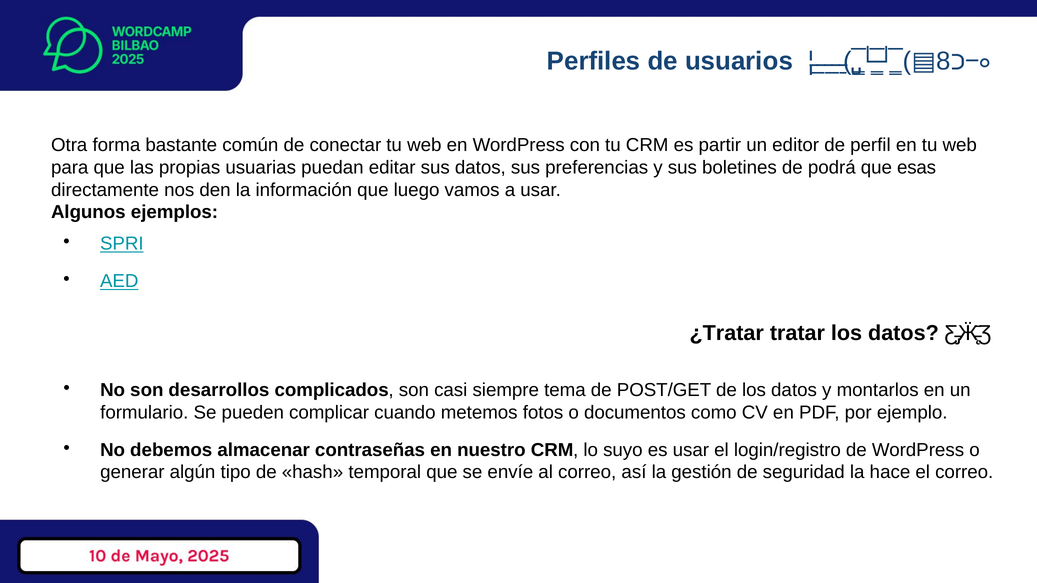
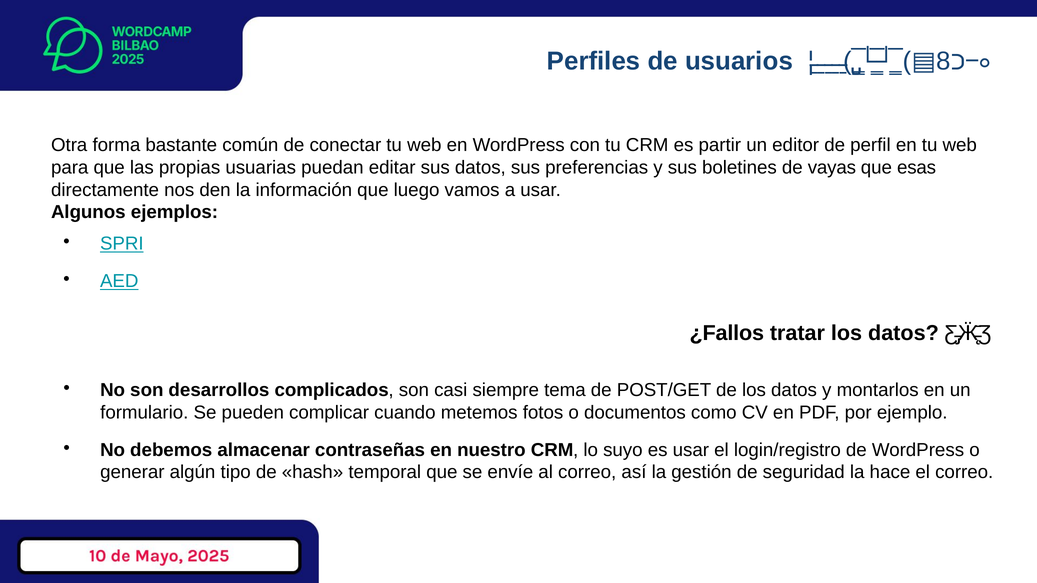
podrá: podrá -> vayas (832, 168)
¿Tratar: ¿Tratar -> ¿Fallos (727, 333)
